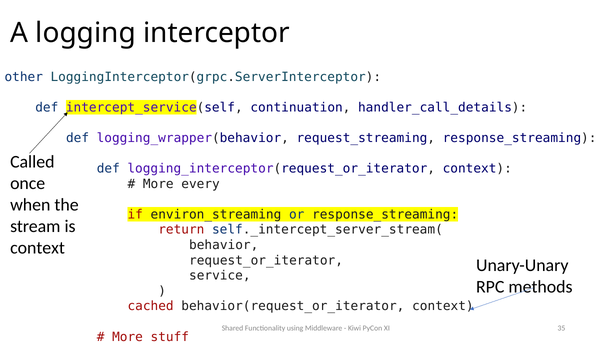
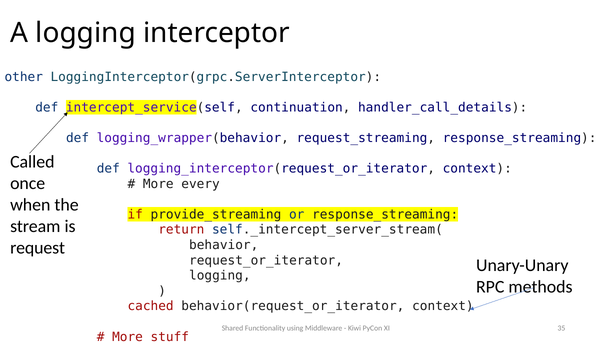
environ_streaming: environ_streaming -> provide_streaming (216, 215)
context: context -> request (38, 248)
service: service -> logging (220, 276)
